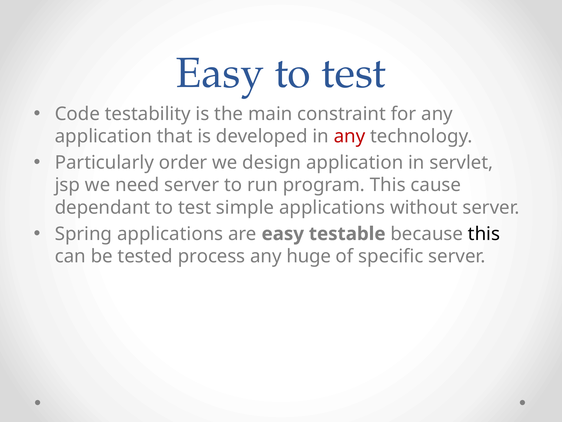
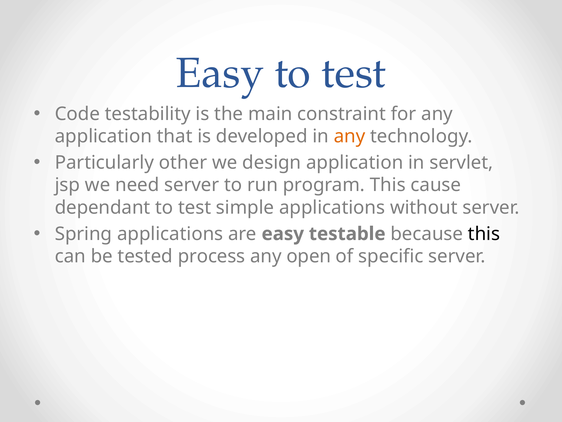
any colour: red -> orange (350, 136)
order: order -> other (183, 162)
huge: huge -> open (309, 256)
